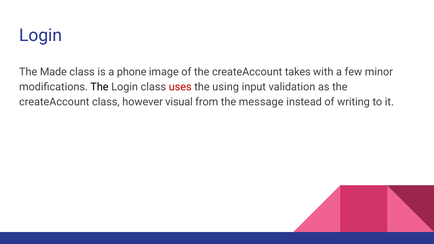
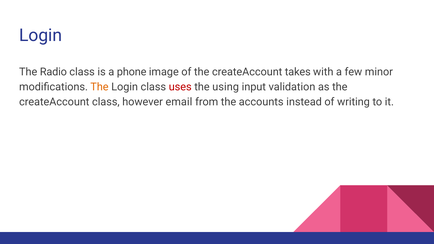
Made: Made -> Radio (53, 72)
The colour: black -> orange (99, 87)
visual: visual -> email (179, 102)
message: message -> accounts (261, 102)
